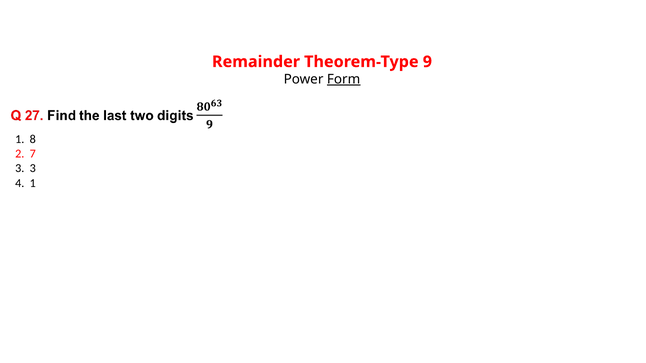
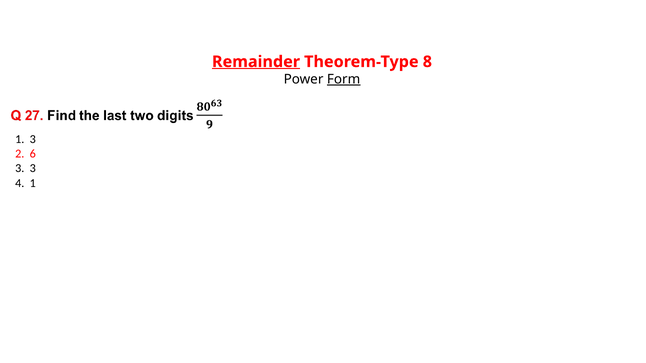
Remainder underline: none -> present (256, 62)
9: 9 -> 8 (427, 62)
1 8: 8 -> 3 (33, 140)
7: 7 -> 6 (33, 154)
